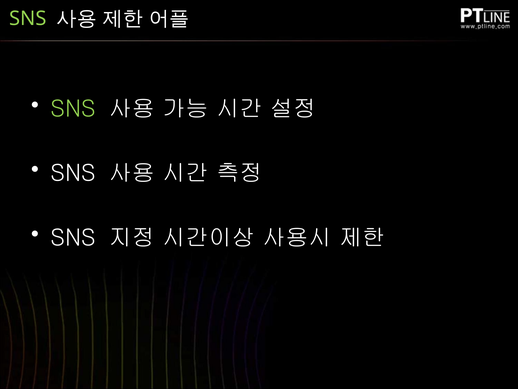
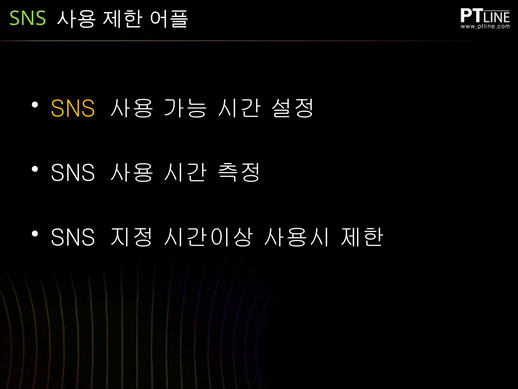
SNS colour: light green -> yellow (73, 109)
